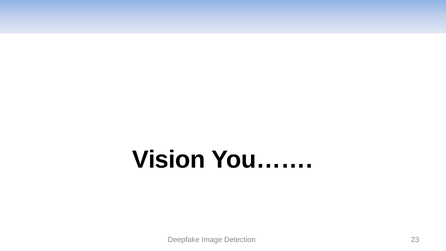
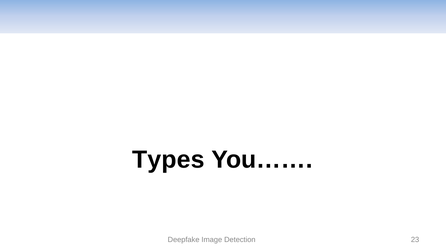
Vision: Vision -> Types (168, 160)
